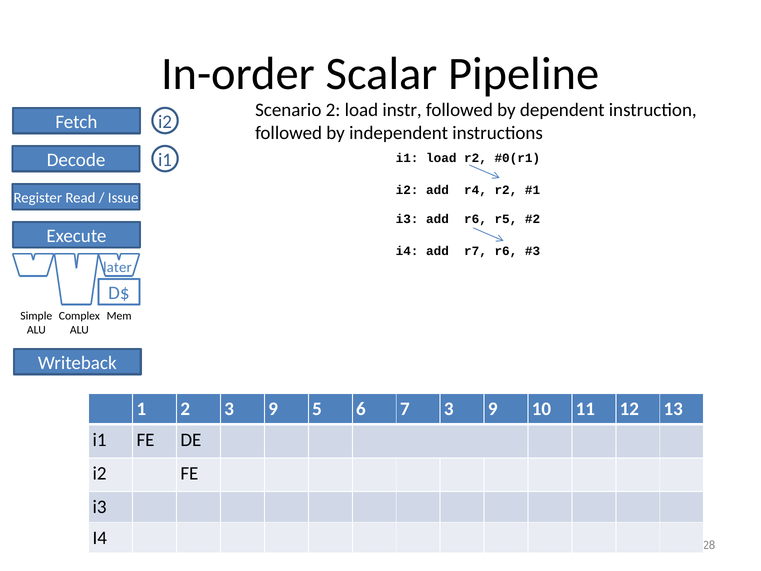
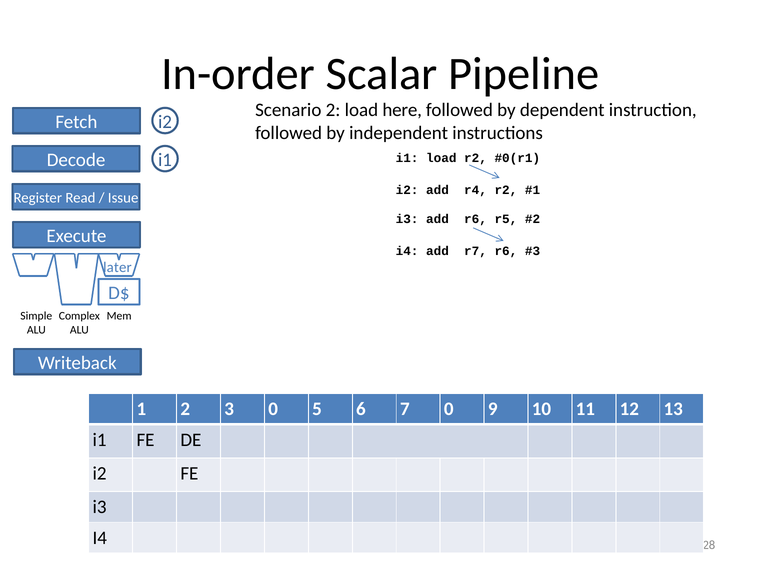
instr: instr -> here (402, 110)
2 3 9: 9 -> 0 (273, 409)
7 3: 3 -> 0 (449, 409)
